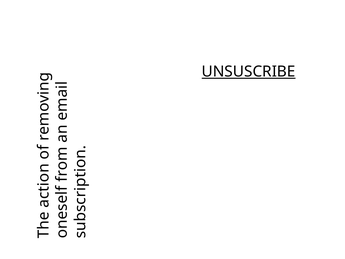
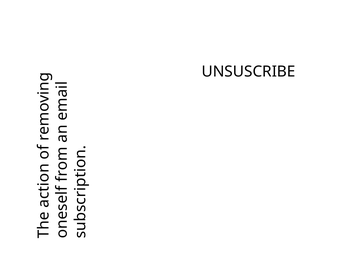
UNSUSCRIBE underline: present -> none (249, 72)
